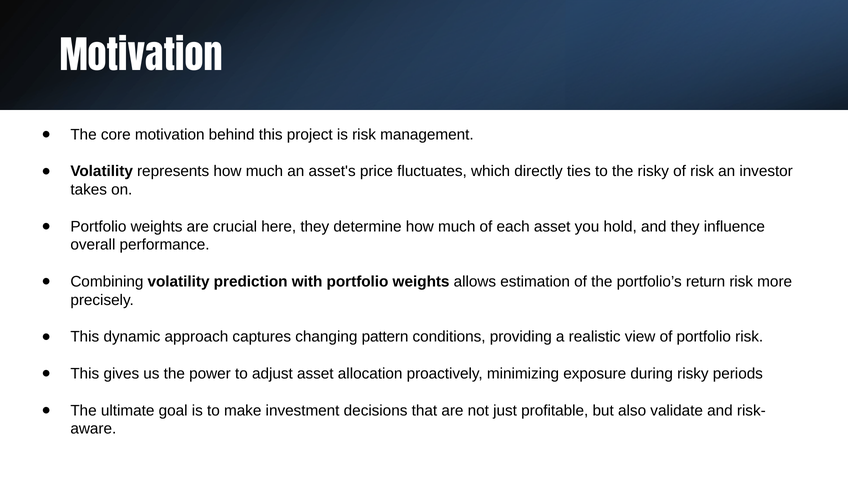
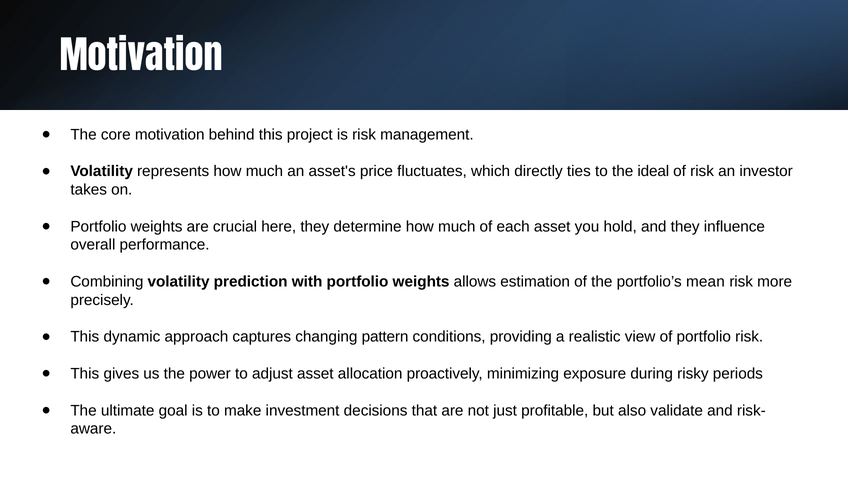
the risky: risky -> ideal (653, 171)
return: return -> mean (705, 282)
